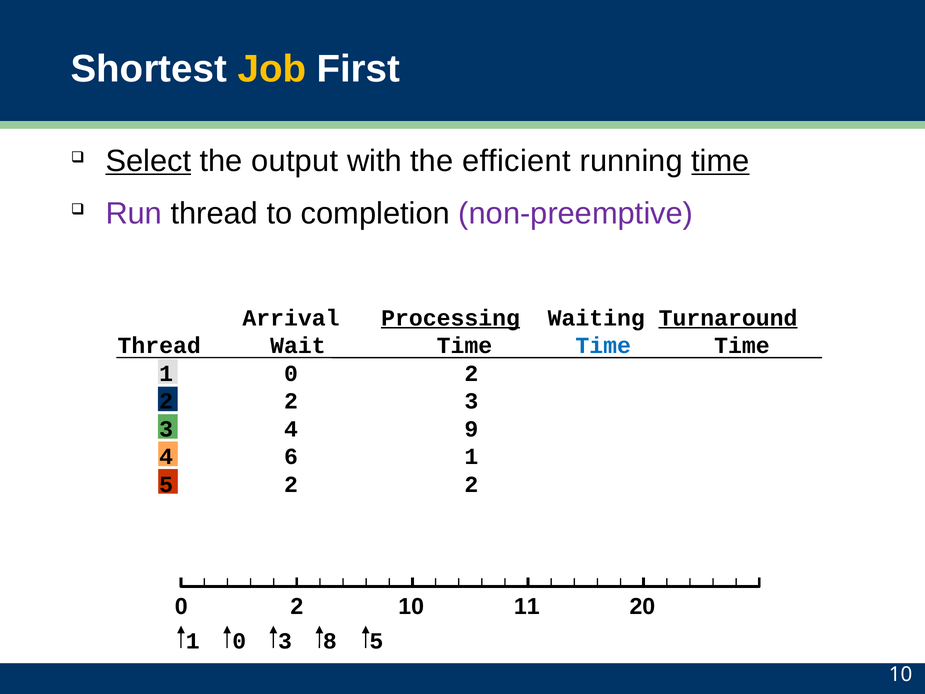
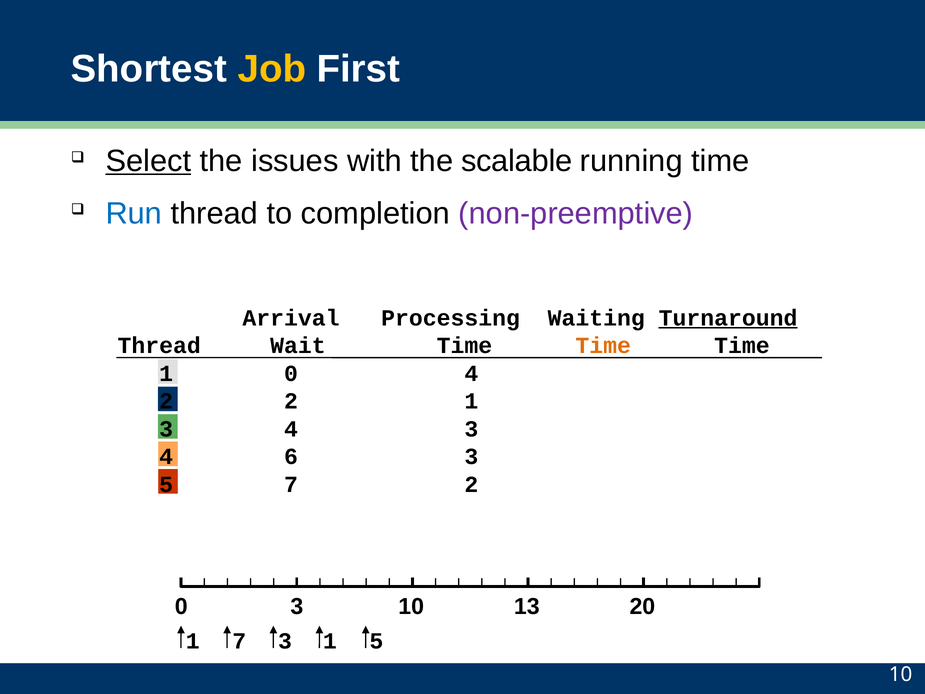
output: output -> issues (295, 161)
efficient: efficient -> scalable (517, 161)
time underline: present -> none (720, 161)
Run colour: purple -> blue (134, 213)
Processing underline: present -> none (451, 318)
Time colour: blue -> orange (603, 346)
1 0 2: 2 -> 4 (471, 373)
2 3: 3 -> 1 (471, 401)
4 9: 9 -> 3 (471, 429)
6 1: 1 -> 3 (471, 457)
5 2: 2 -> 7 (291, 484)
2: 2 -> 3 (297, 606)
11: 11 -> 13 (527, 606)
0: 0 -> 7 (239, 641)
3 8: 8 -> 1 (330, 641)
